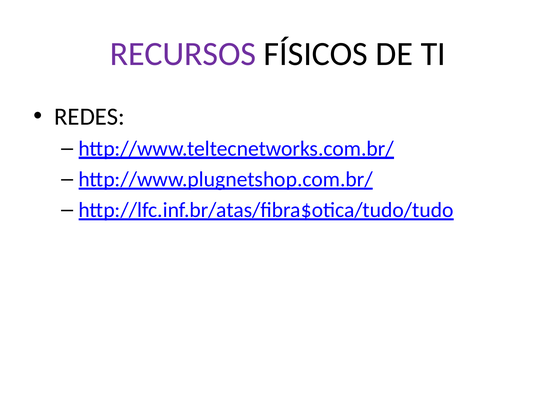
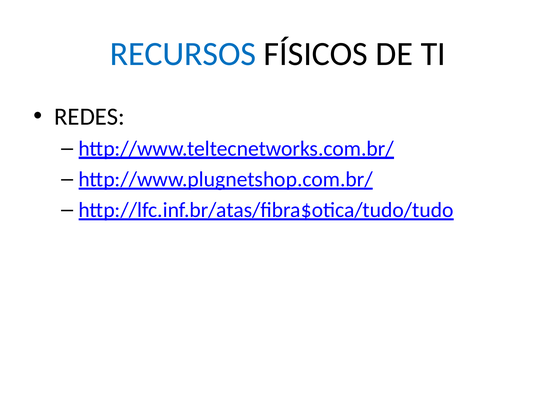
RECURSOS colour: purple -> blue (183, 54)
